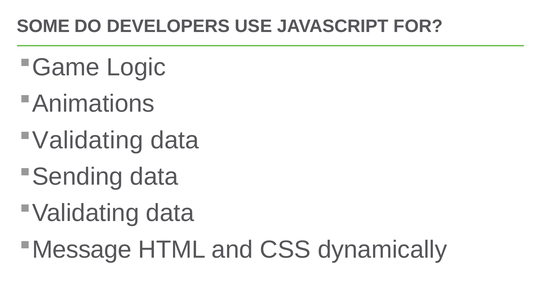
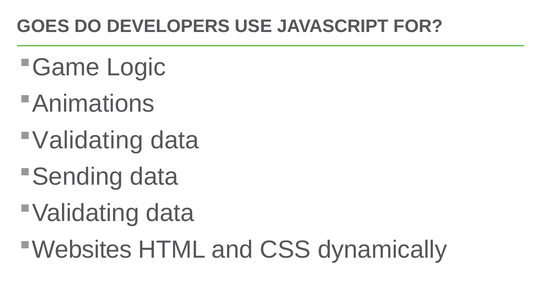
SOME: SOME -> GOES (43, 26)
Message: Message -> Websites (82, 250)
